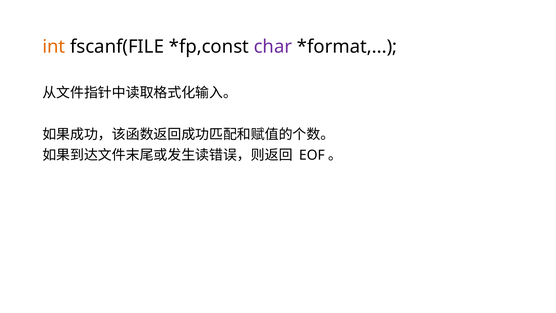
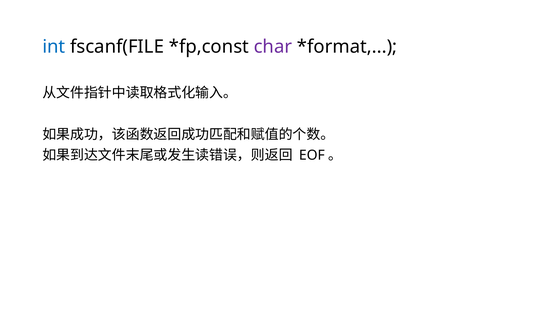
int colour: orange -> blue (54, 47)
